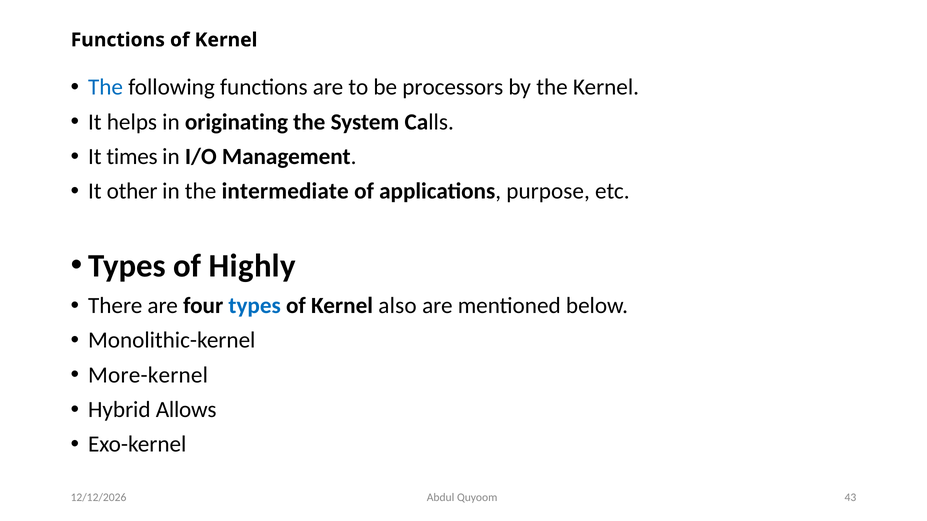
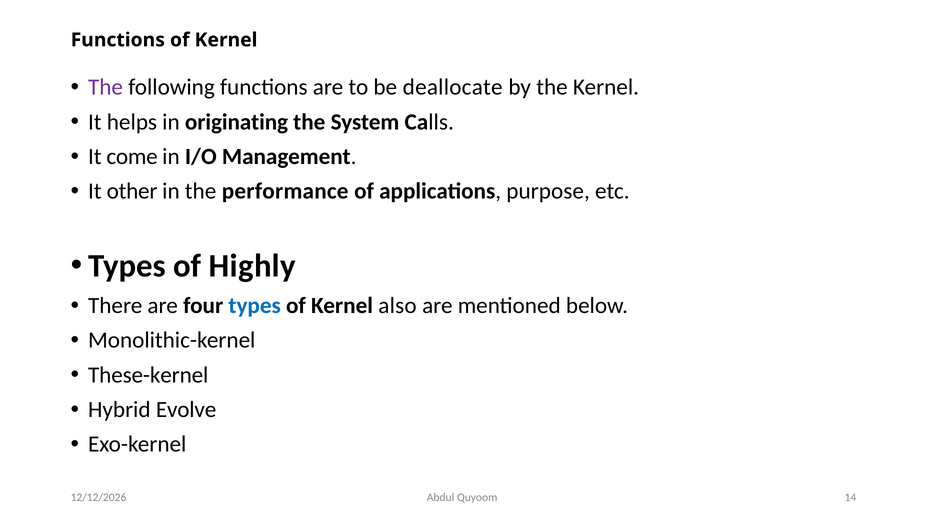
The colour: blue -> purple (106, 87)
processors: processors -> deallocate (453, 87)
times: times -> come (132, 157)
intermediate: intermediate -> performance (285, 191)
More-kernel: More-kernel -> These-kernel (148, 375)
Allows: Allows -> Evolve (186, 410)
43: 43 -> 14 (850, 498)
